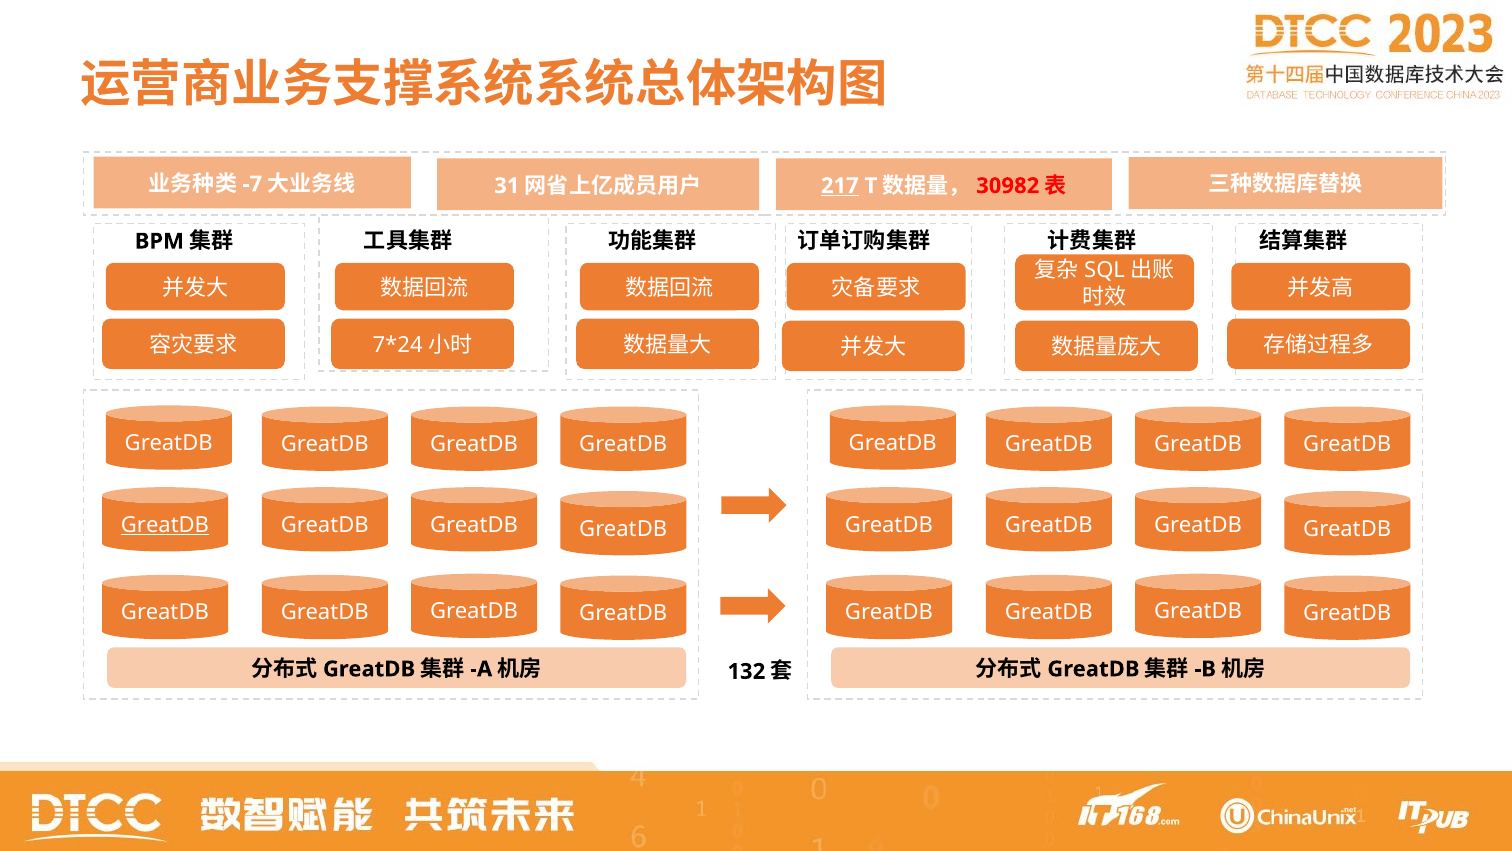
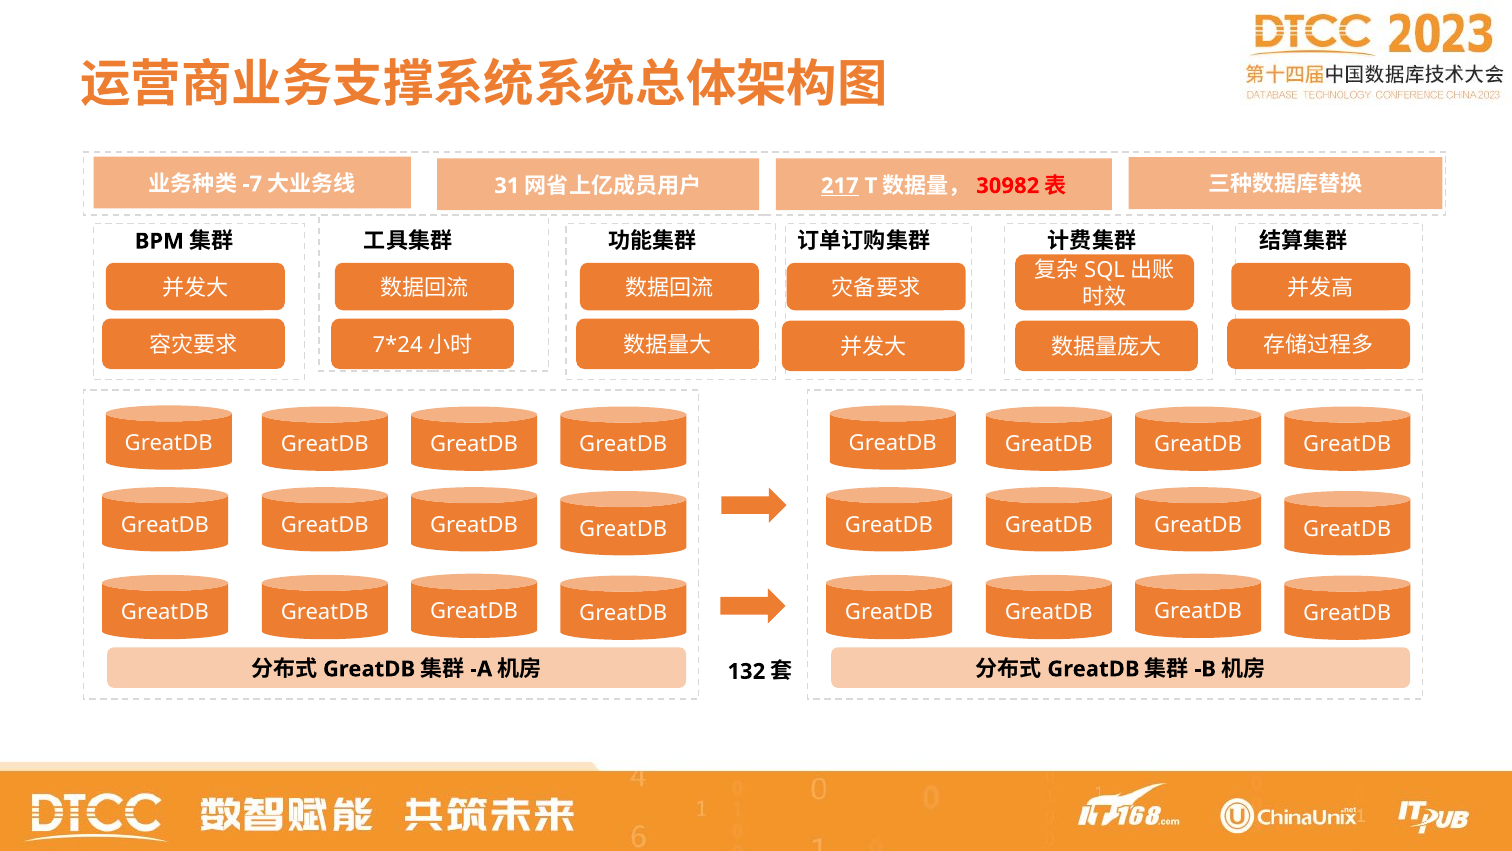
GreatDB underline: present -> none (165, 525)
